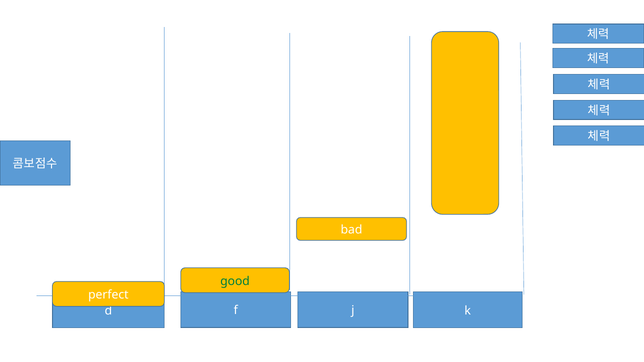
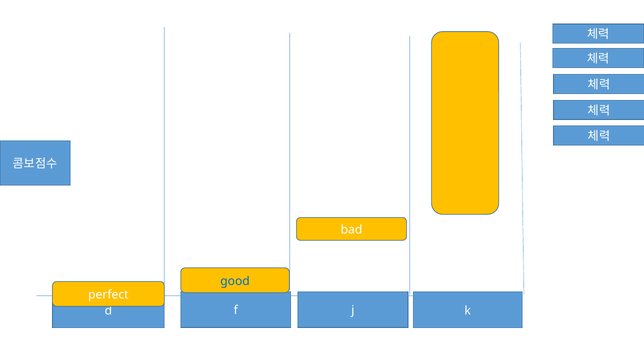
good colour: green -> blue (235, 281)
